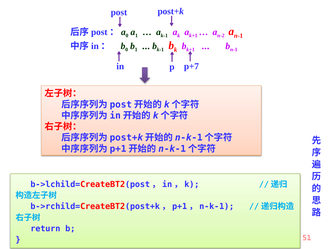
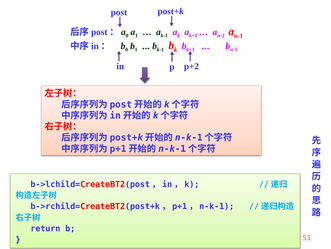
p+7: p+7 -> p+2 (191, 66)
